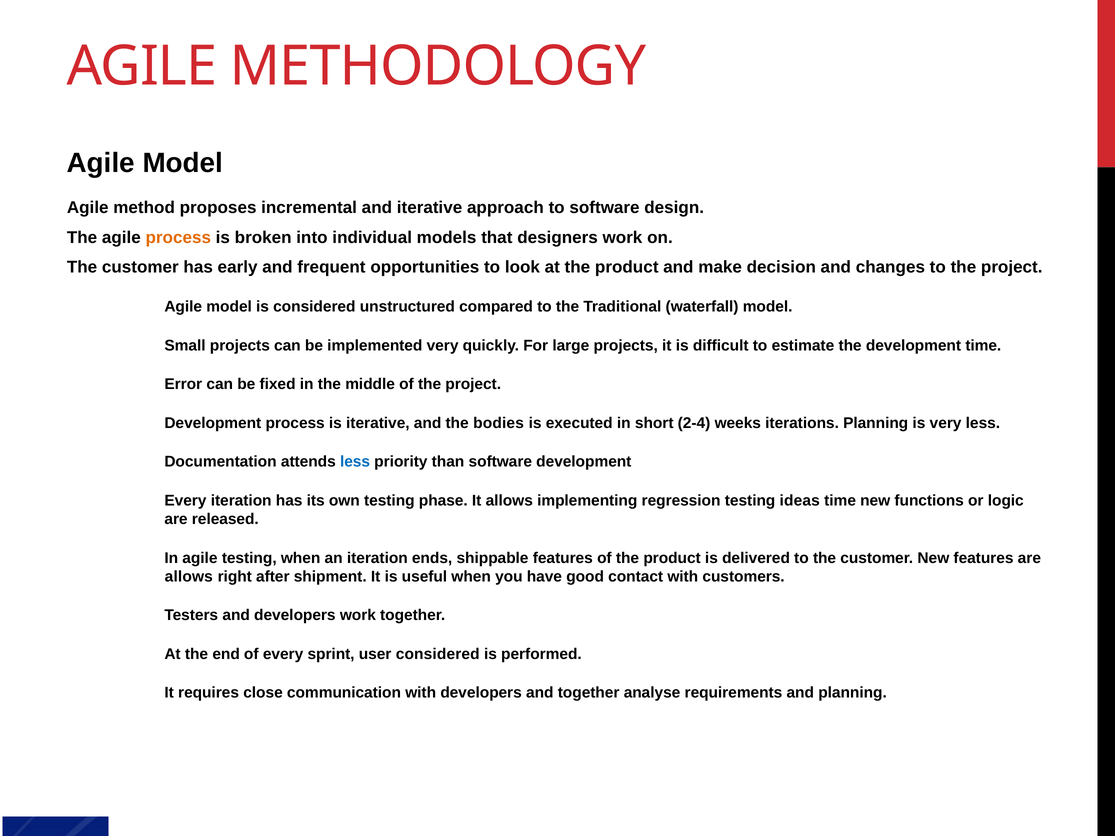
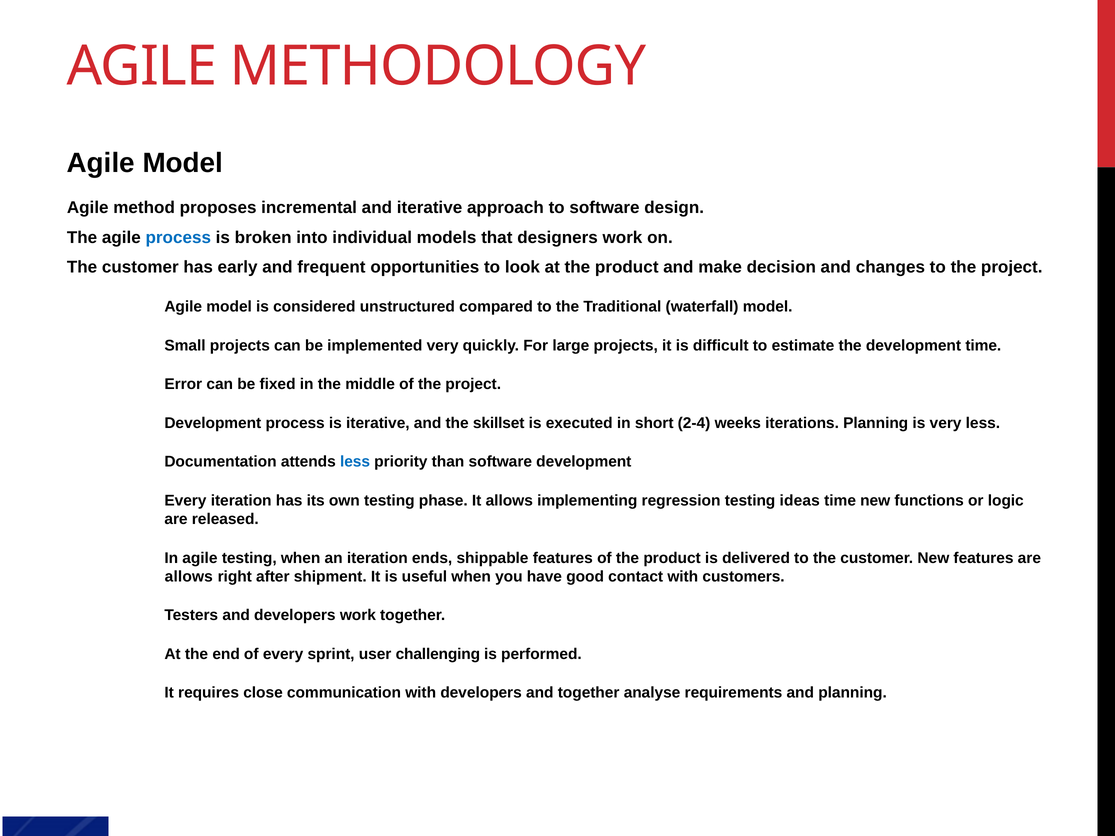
process colour: orange -> blue (178, 238)
bodies: bodies -> skillset (499, 423)
user considered: considered -> challenging (438, 654)
